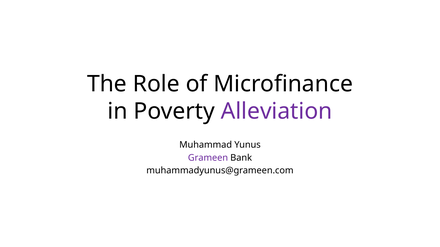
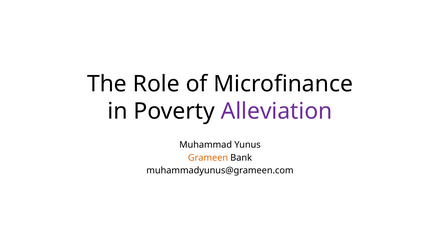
Grameen colour: purple -> orange (208, 158)
